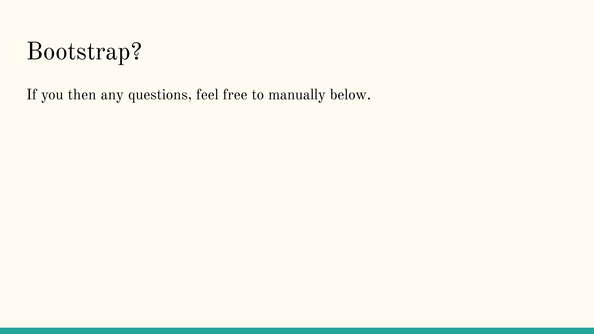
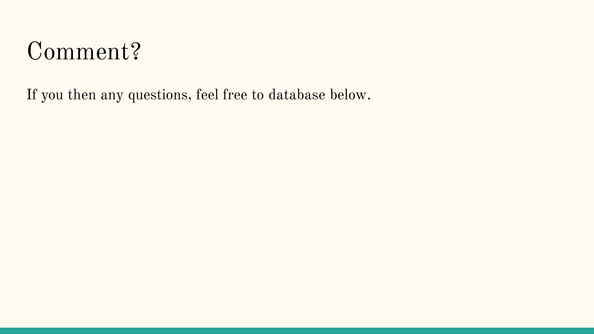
Bootstrap: Bootstrap -> Comment (84, 51)
manually: manually -> database (297, 95)
